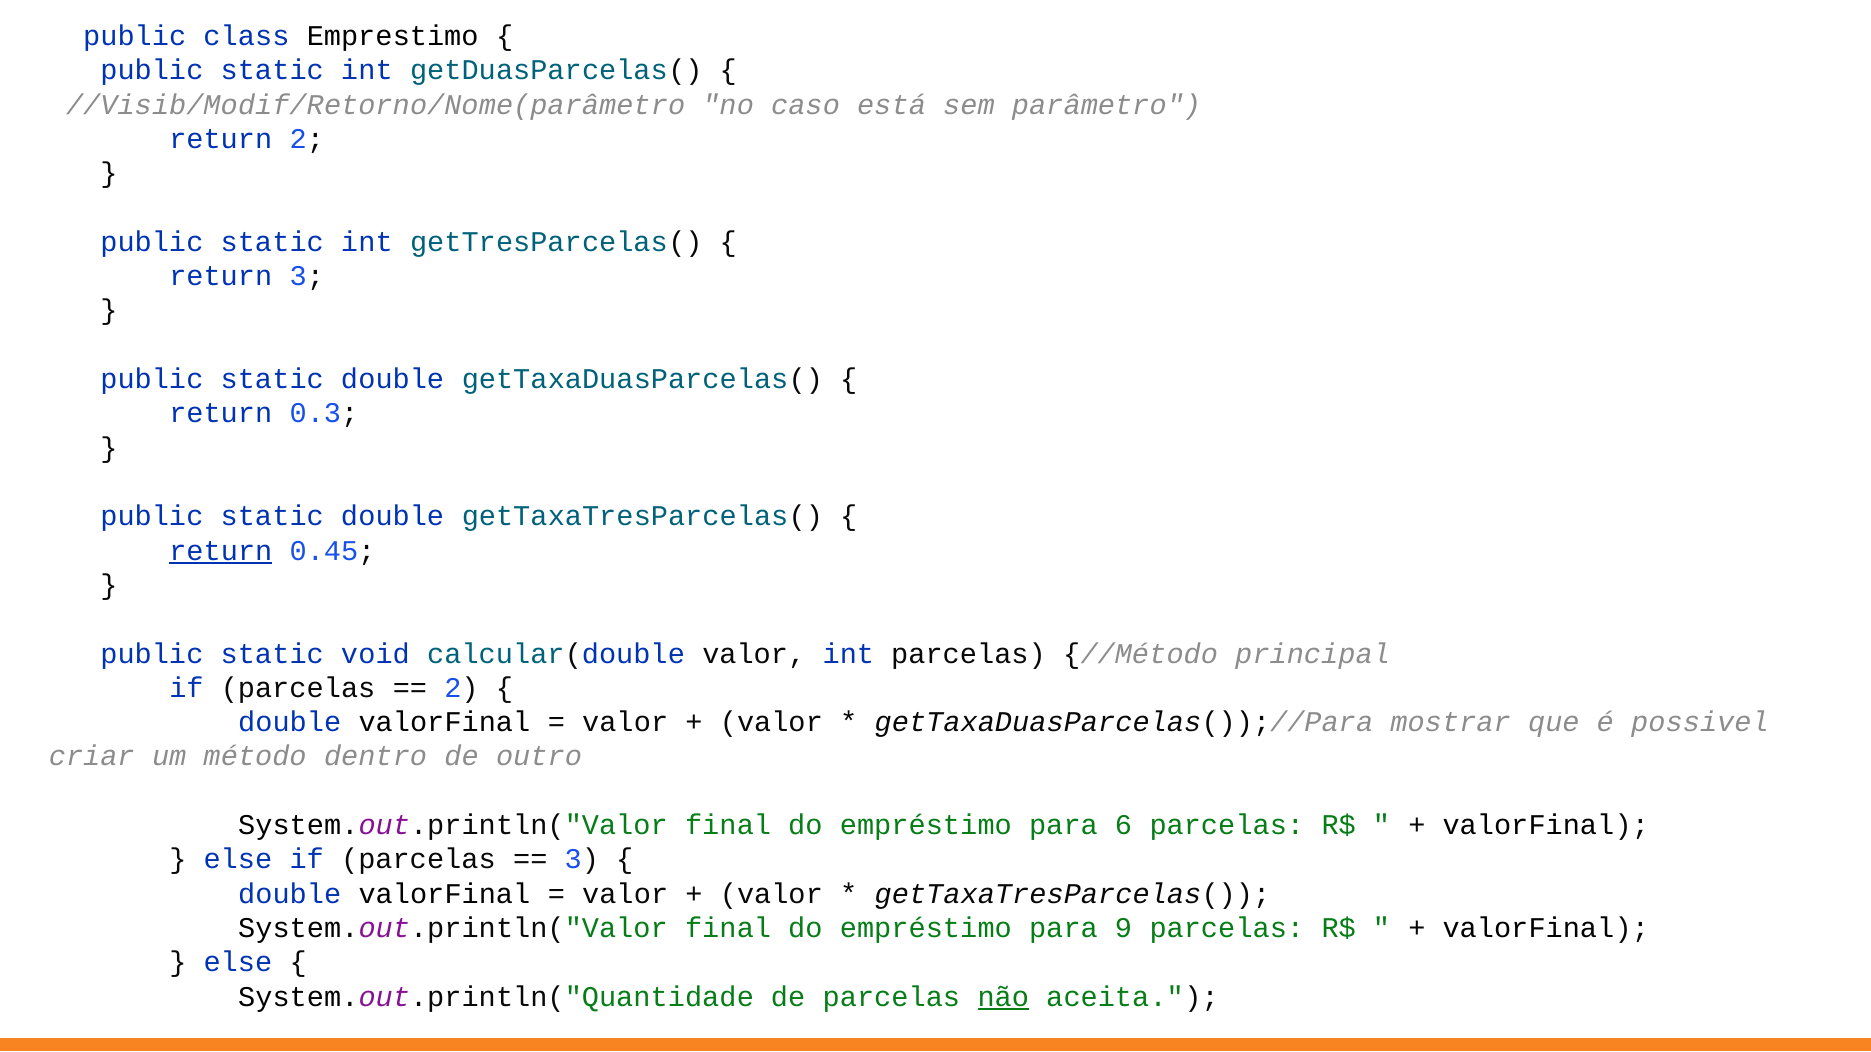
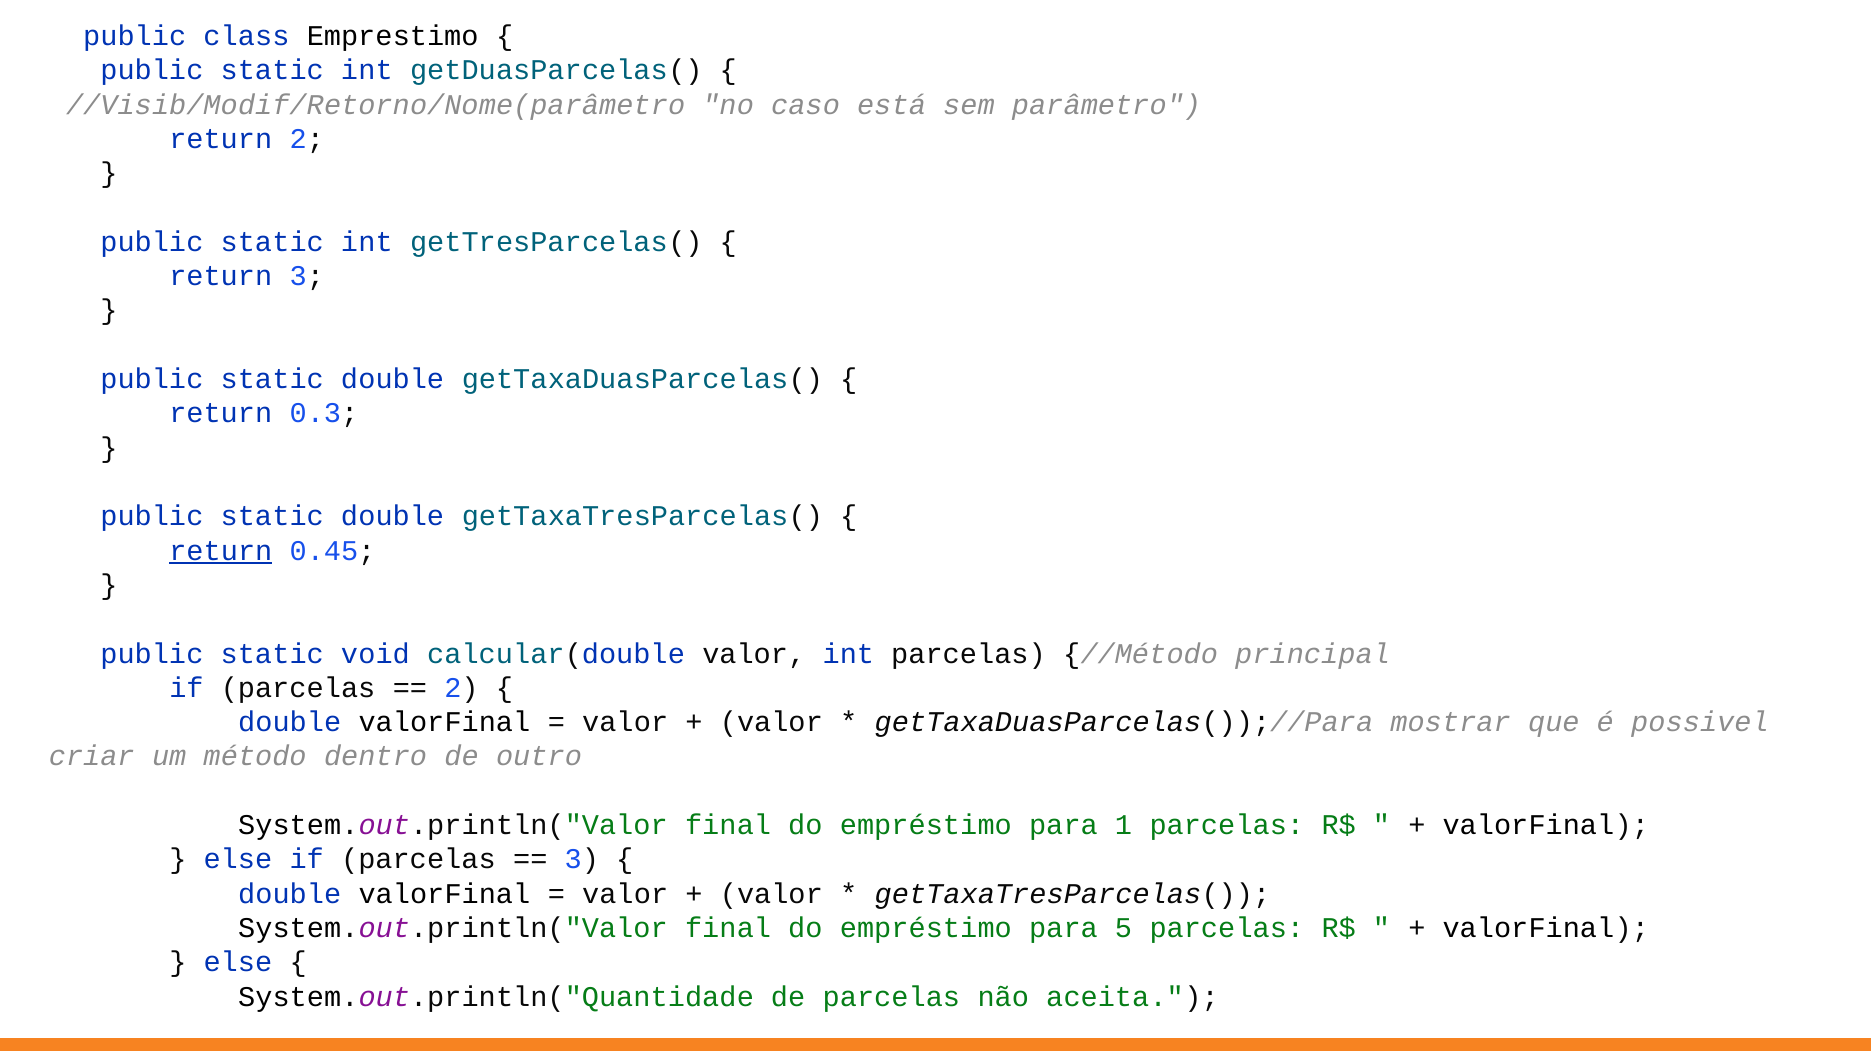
6: 6 -> 1 (1124, 826)
9: 9 -> 5 (1124, 928)
não underline: present -> none (1003, 997)
